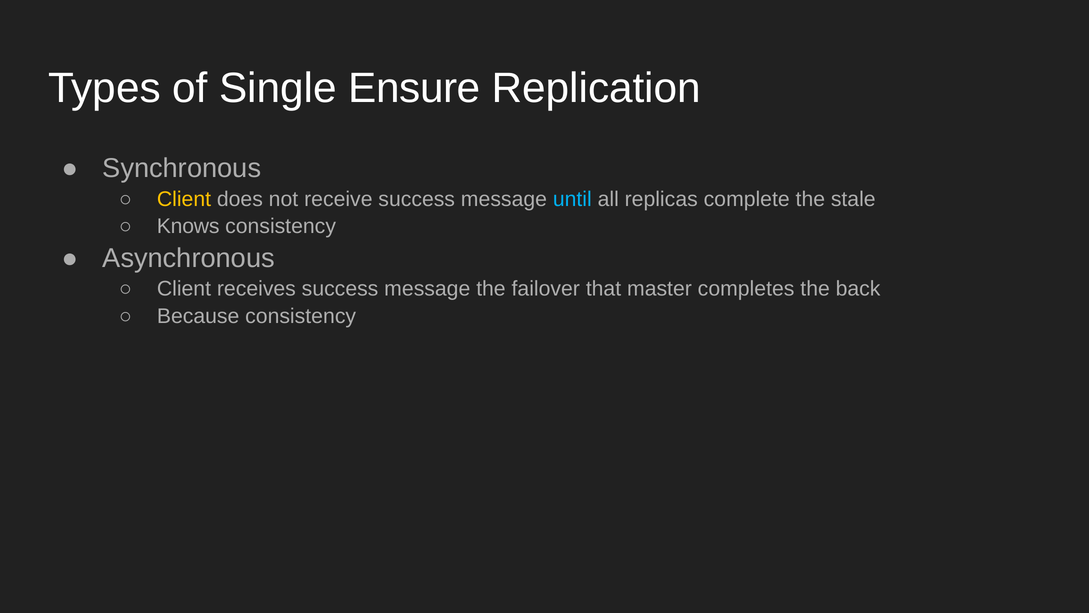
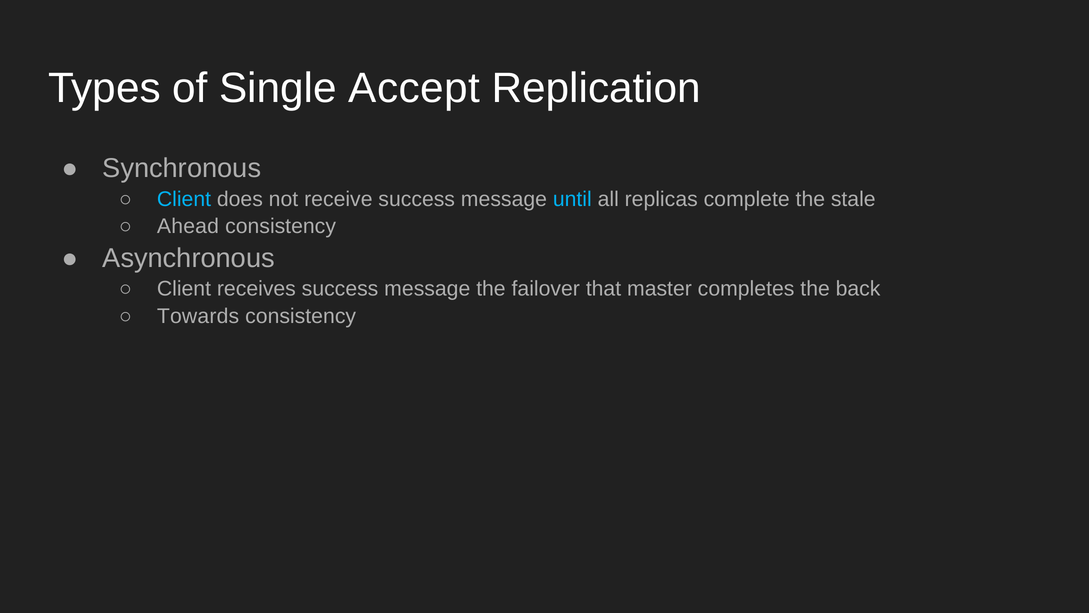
Ensure: Ensure -> Accept (414, 88)
Client colour: yellow -> light blue (184, 199)
Knows: Knows -> Ahead (188, 226)
Because: Because -> Towards (198, 316)
